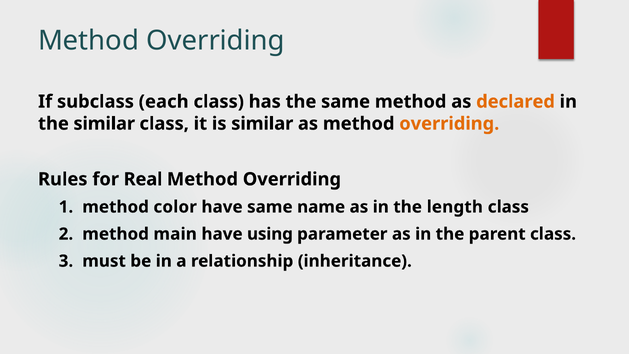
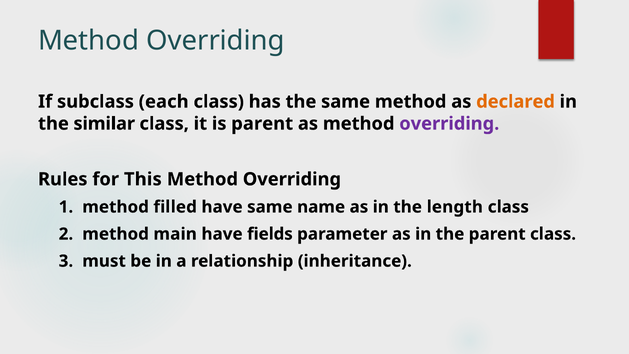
is similar: similar -> parent (262, 124)
overriding colour: orange -> purple (449, 124)
Real: Real -> This (143, 179)
color: color -> filled (175, 207)
using: using -> fields (270, 234)
